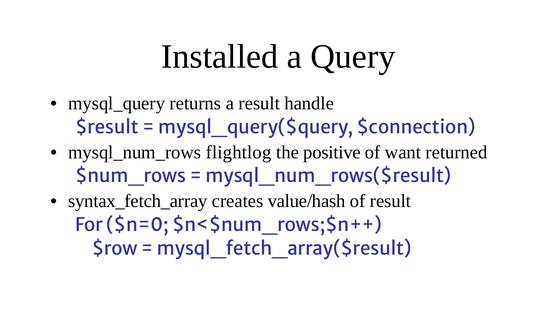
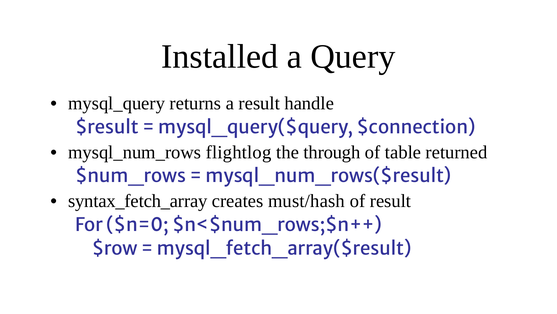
positive: positive -> through (332, 152)
want: want -> table (403, 152)
value/hash: value/hash -> must/hash (306, 201)
